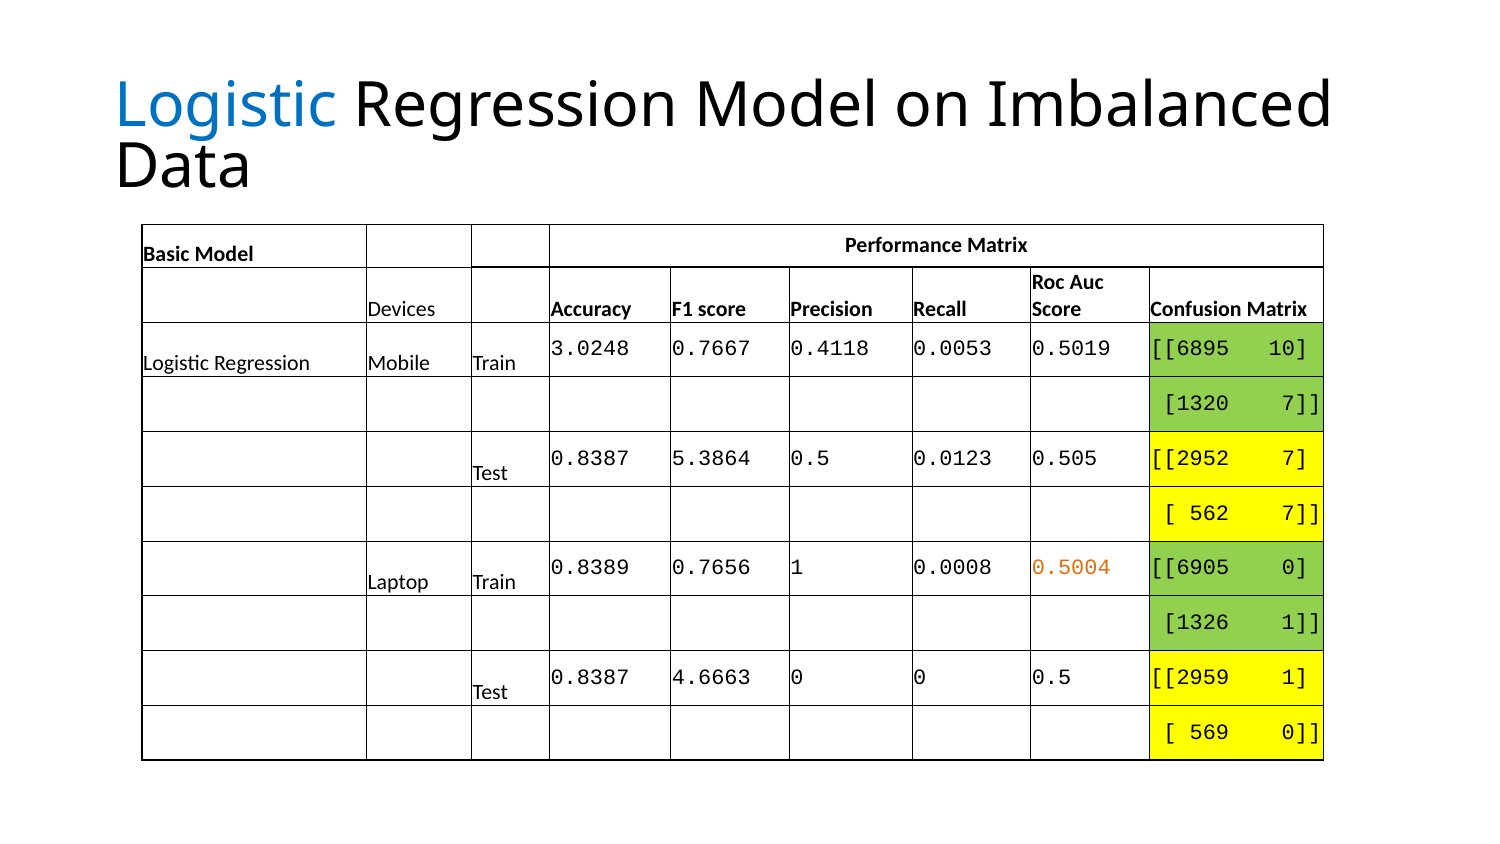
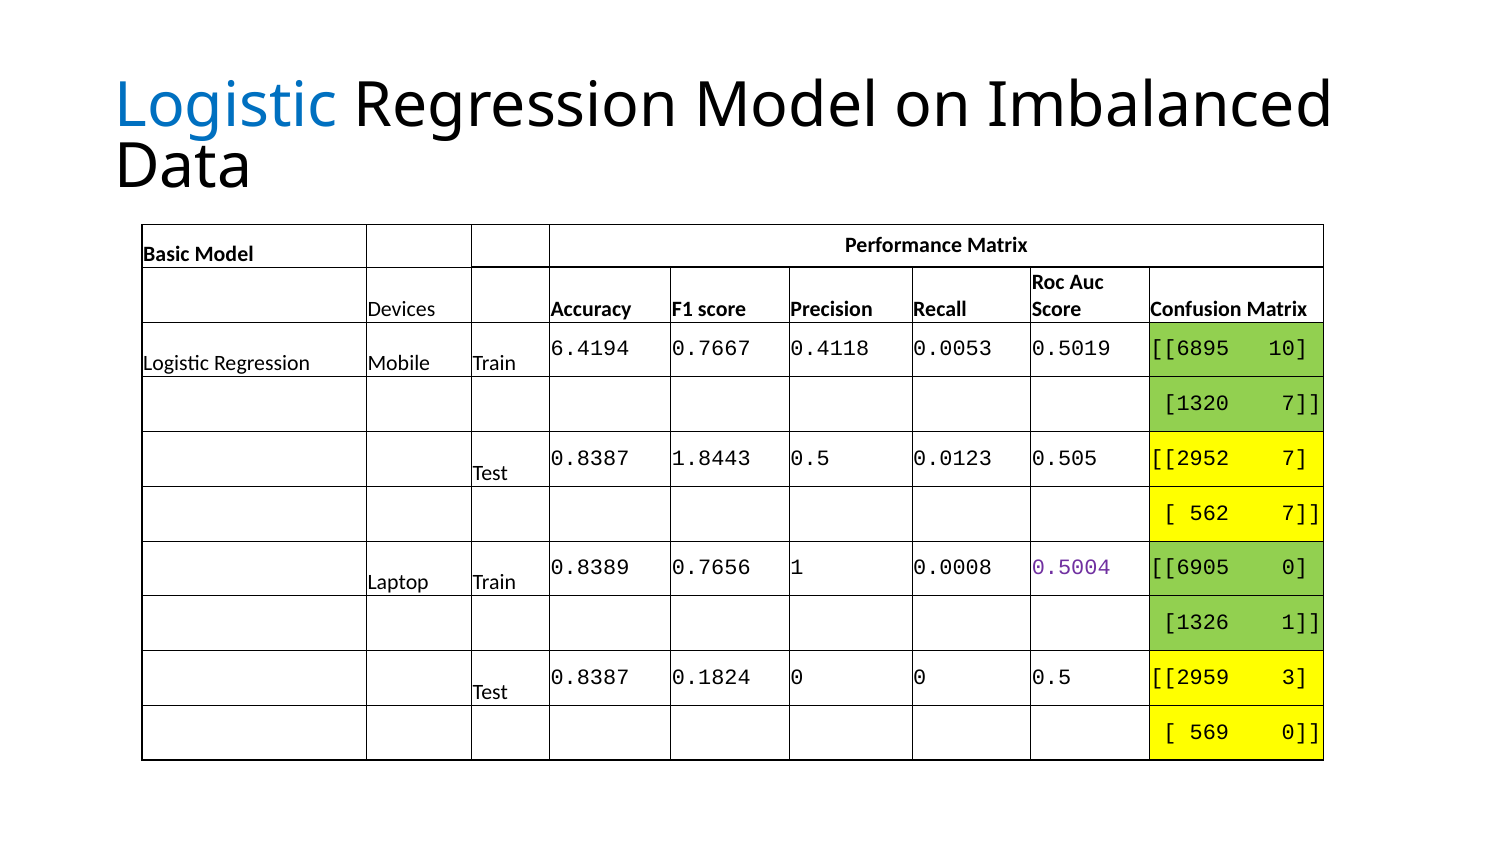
3.0248: 3.0248 -> 6.4194 (590, 348)
5.3864: 5.3864 -> 1.8443 (711, 458)
0.5004 colour: orange -> purple (1071, 567)
4.6663: 4.6663 -> 0.1824 (711, 677)
2959 1: 1 -> 3 (1295, 677)
